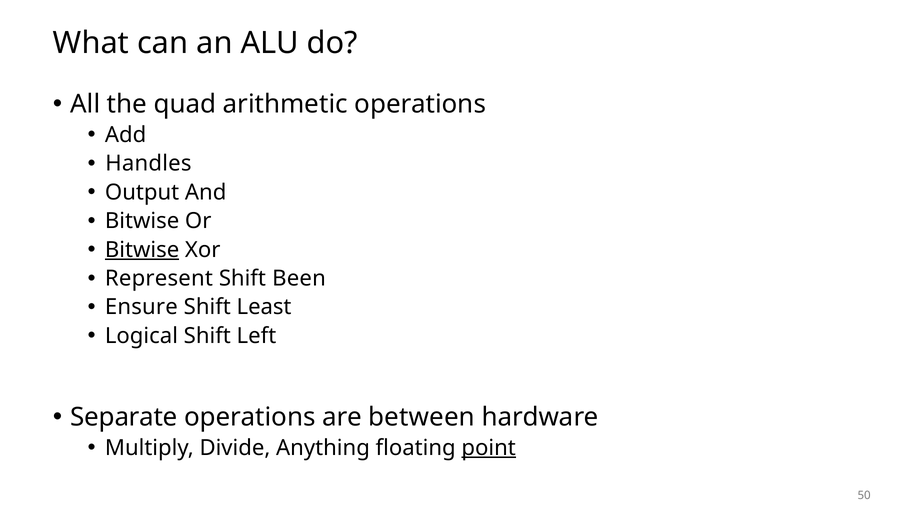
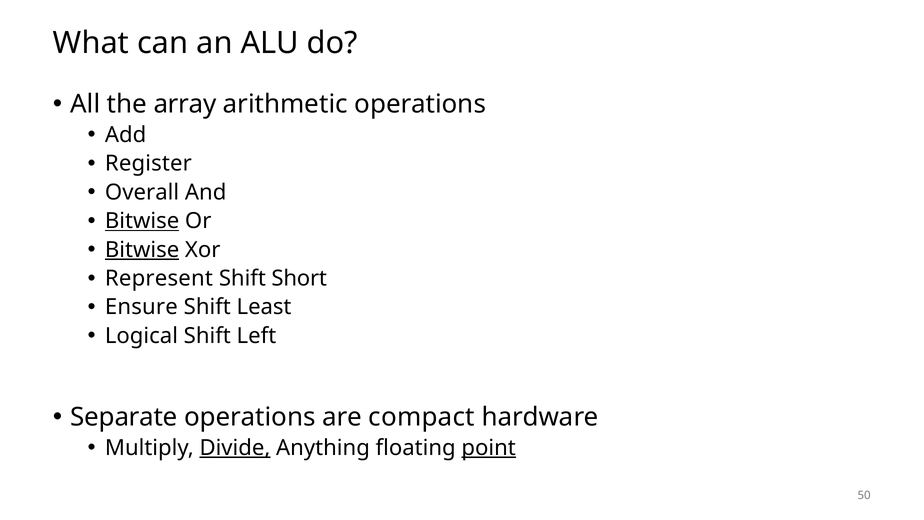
quad: quad -> array (185, 104)
Handles: Handles -> Register (148, 164)
Output: Output -> Overall (142, 192)
Bitwise underline: none -> present (142, 221)
Been: Been -> Short (299, 278)
between: between -> compact (422, 417)
Divide underline: none -> present (235, 448)
